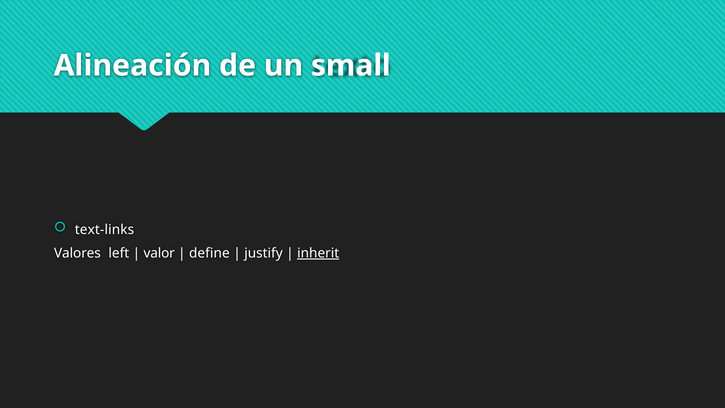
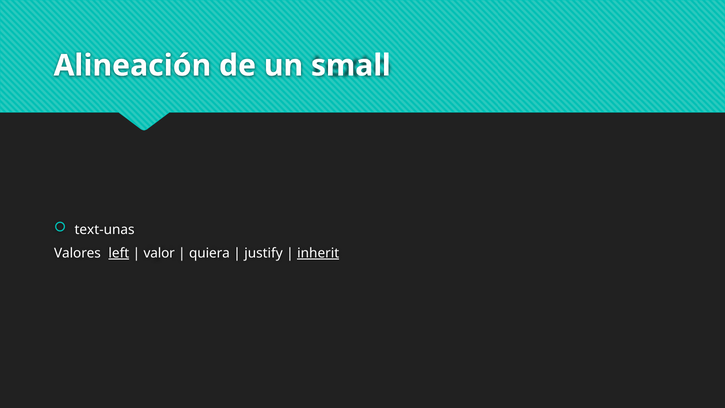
text-links: text-links -> text-unas (105, 229)
left underline: none -> present (119, 253)
define: define -> quiera (209, 253)
